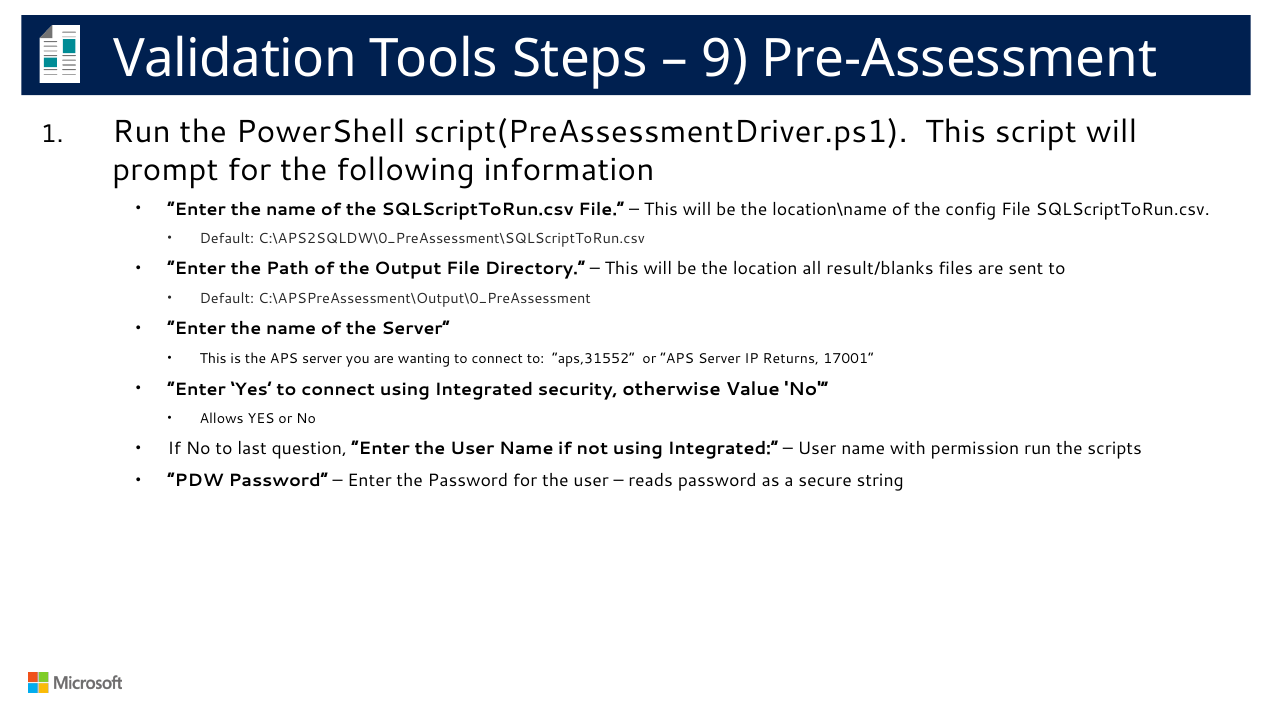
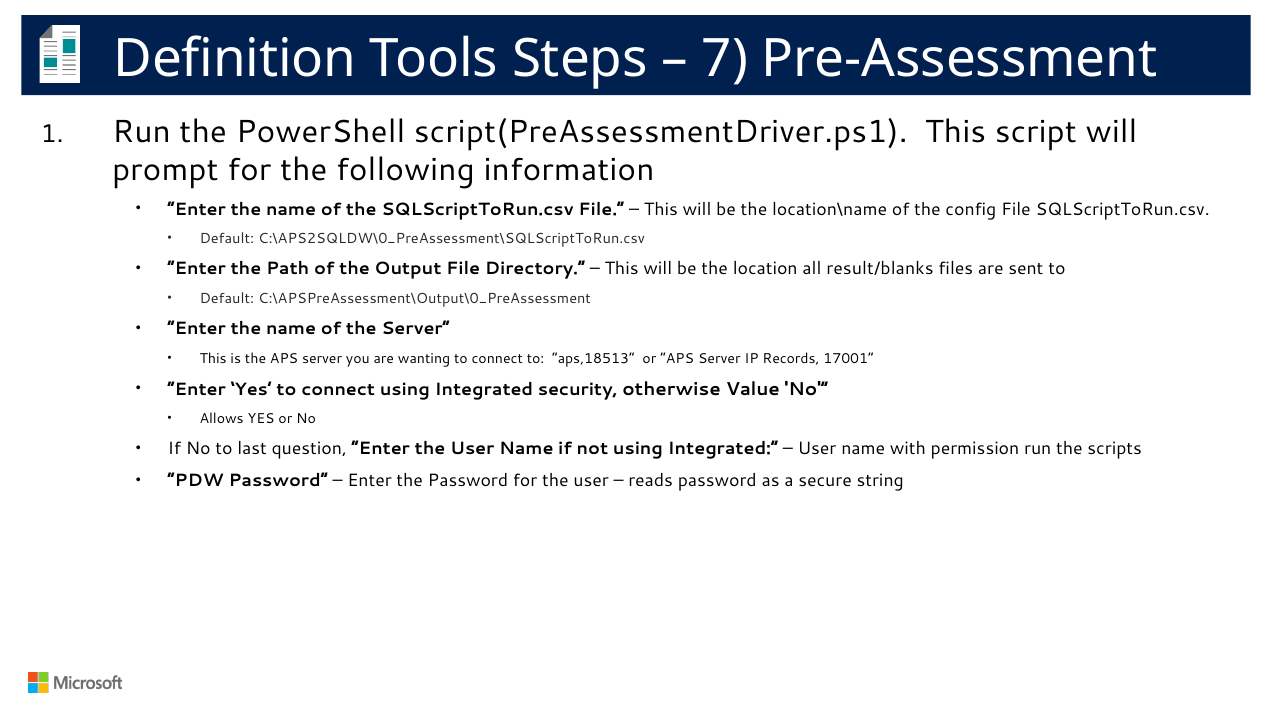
Validation: Validation -> Definition (235, 59)
9: 9 -> 7 (725, 59)
aps,31552: aps,31552 -> aps,18513 (593, 358)
Returns: Returns -> Records (791, 358)
